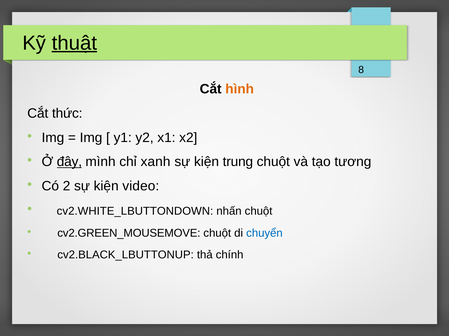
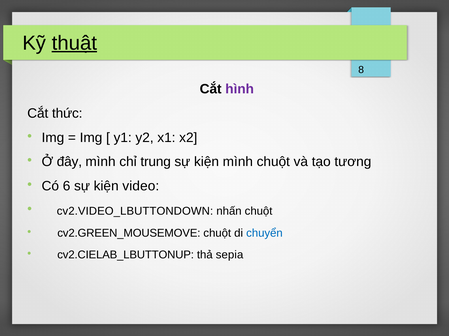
hình colour: orange -> purple (240, 89)
đây underline: present -> none (69, 162)
xanh: xanh -> trung (156, 162)
kiện trung: trung -> mình (238, 162)
2: 2 -> 6 (67, 187)
cv2.WHITE_LBUTTONDOWN: cv2.WHITE_LBUTTONDOWN -> cv2.VIDEO_LBUTTONDOWN (135, 212)
cv2.BLACK_LBUTTONUP: cv2.BLACK_LBUTTONUP -> cv2.CIELAB_LBUTTONUP (126, 255)
chính: chính -> sepia (230, 255)
